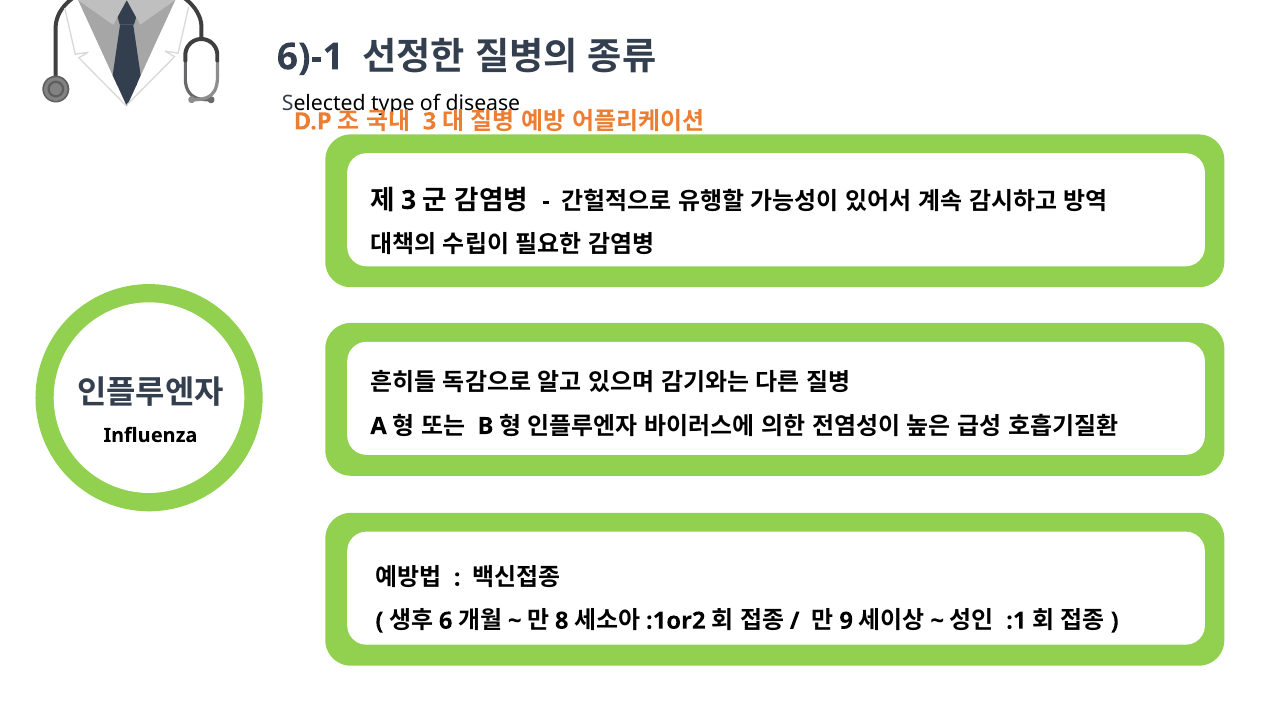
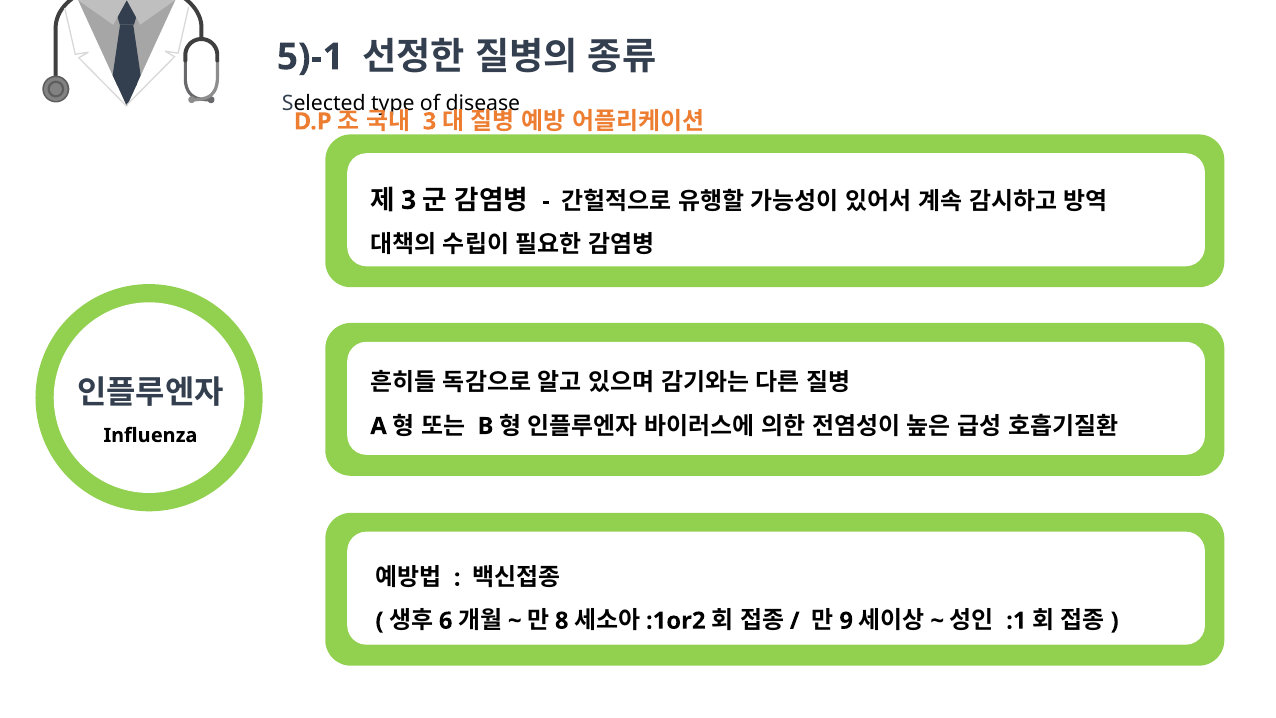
6)-1: 6)-1 -> 5)-1 (310, 57)
